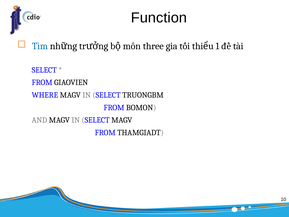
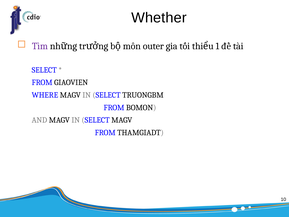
Function: Function -> Whether (159, 18)
Tìm colour: blue -> purple (40, 46)
three: three -> outer (153, 46)
